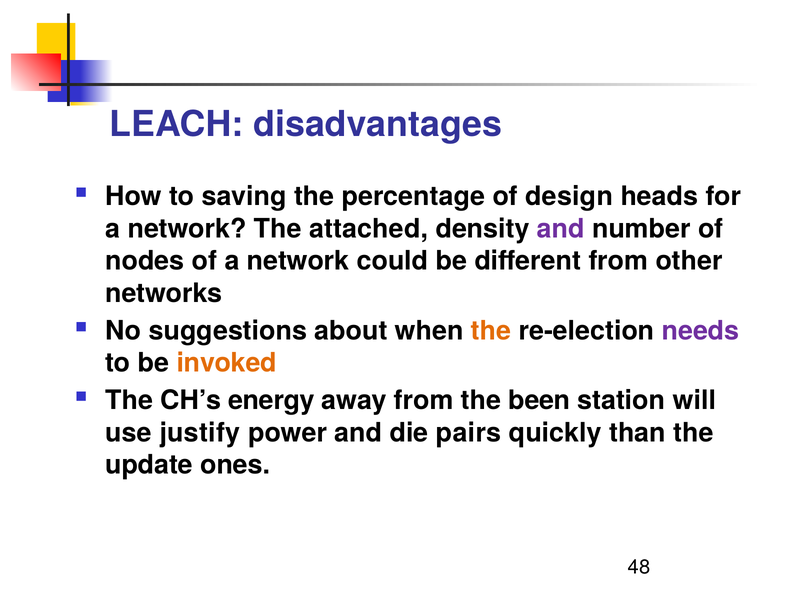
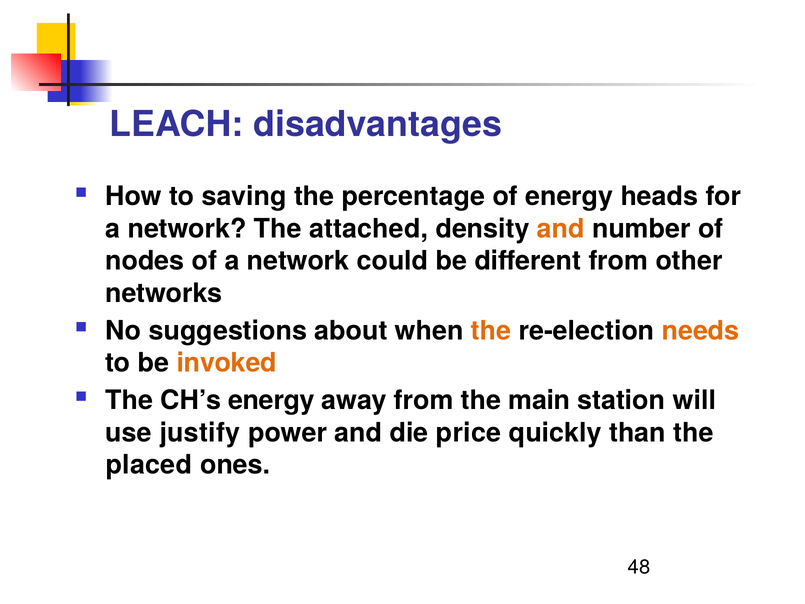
of design: design -> energy (569, 196)
and colour: purple -> orange (561, 229)
needs colour: purple -> orange (701, 331)
been: been -> main (539, 400)
pairs: pairs -> price (469, 433)
update: update -> placed (149, 465)
